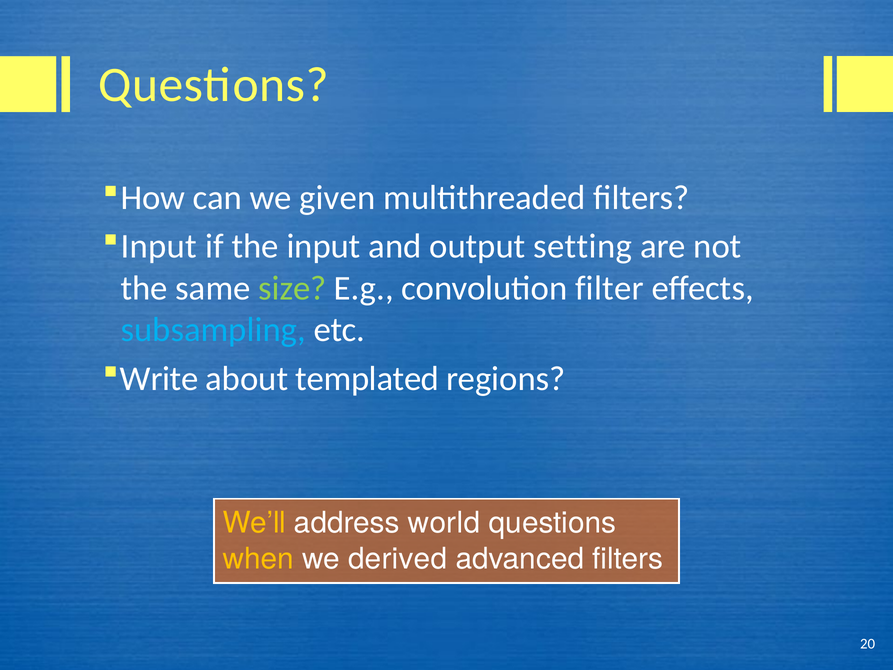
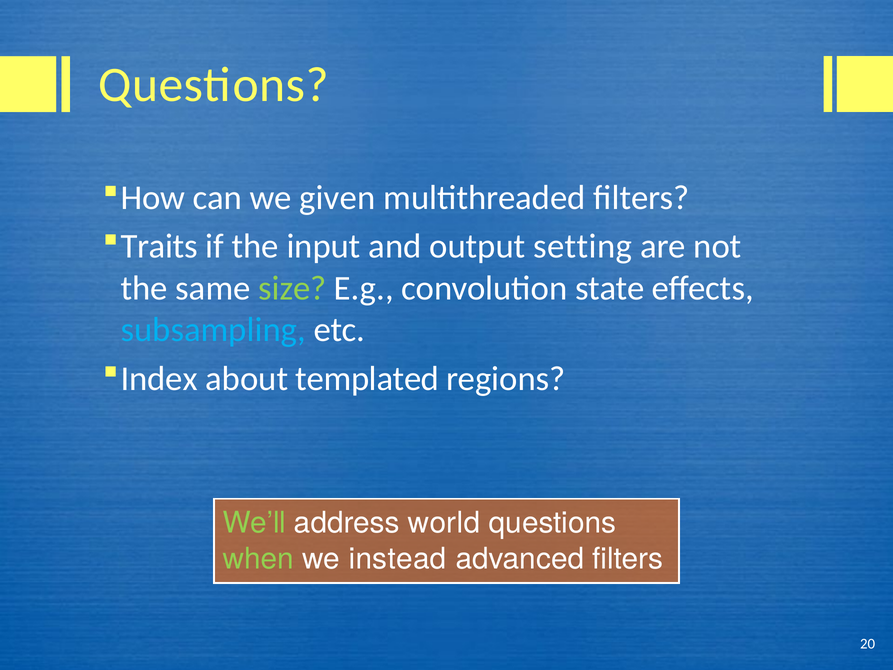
Input: Input -> Traits (159, 246)
filter: filter -> state (610, 288)
Write: Write -> Index (159, 378)
We’ll colour: yellow -> light green (254, 523)
when colour: yellow -> light green (258, 559)
derived: derived -> instead (398, 559)
